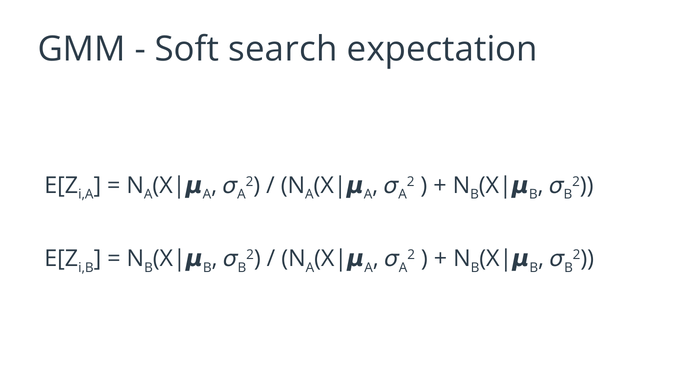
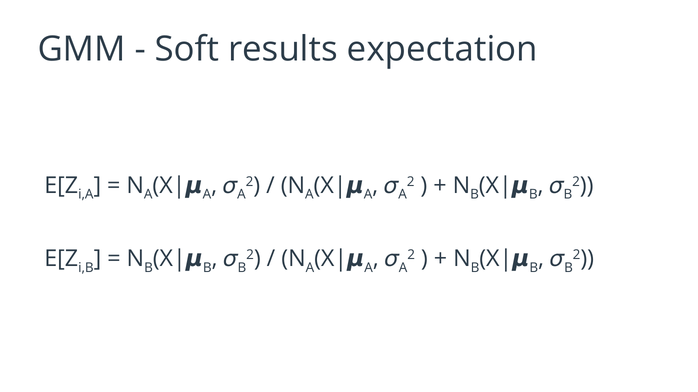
search: search -> results (283, 49)
